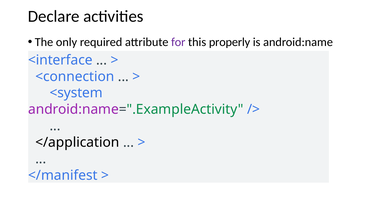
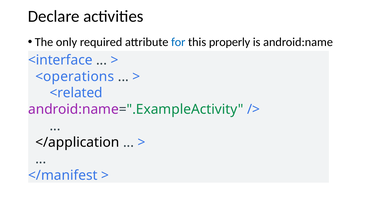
for colour: purple -> blue (178, 42)
<connection: <connection -> <operations (75, 76)
<system: <system -> <related (76, 93)
